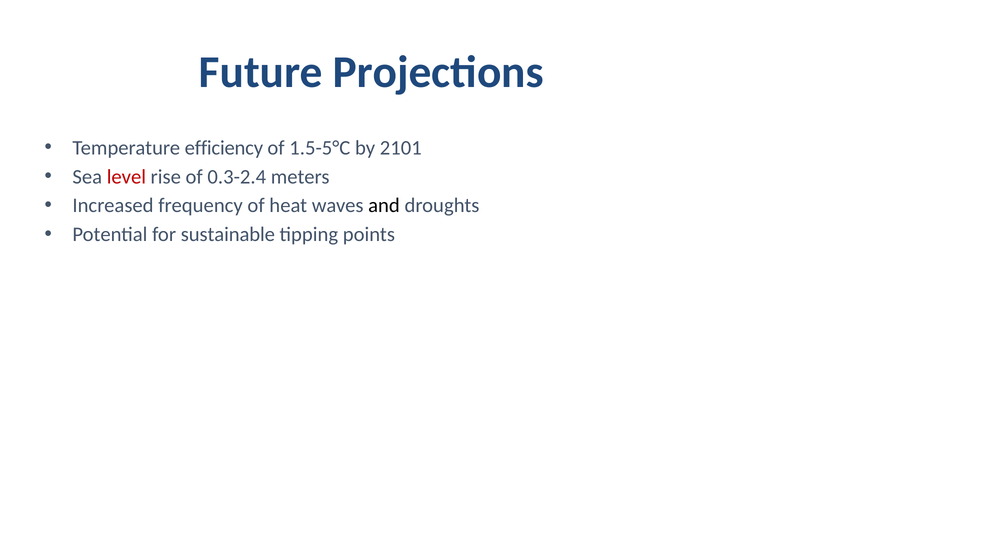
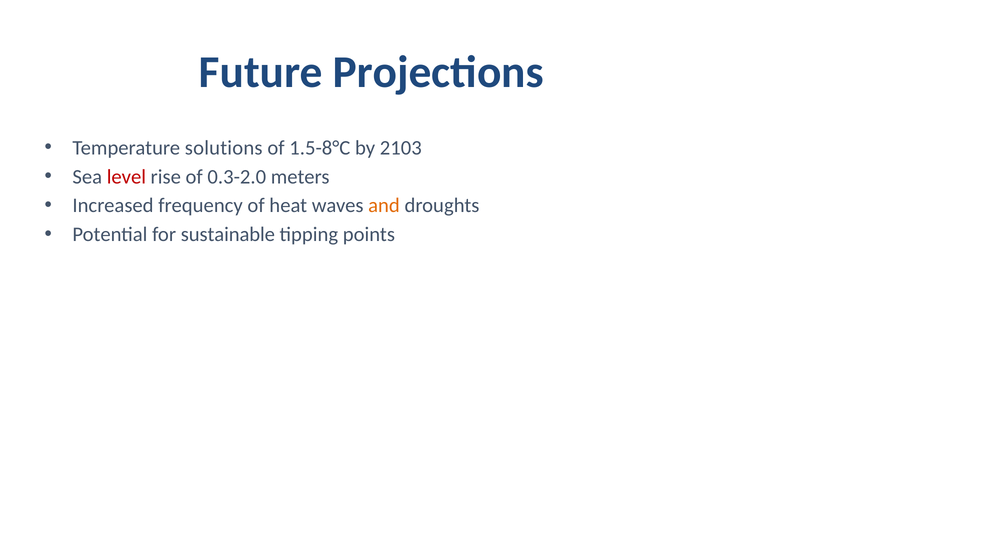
efficiency: efficiency -> solutions (224, 148)
1.5-5°C: 1.5-5°C -> 1.5-8°C (320, 148)
2101: 2101 -> 2103 (401, 148)
0.3-2.4: 0.3-2.4 -> 0.3-2.0 (237, 177)
and colour: black -> orange (384, 206)
